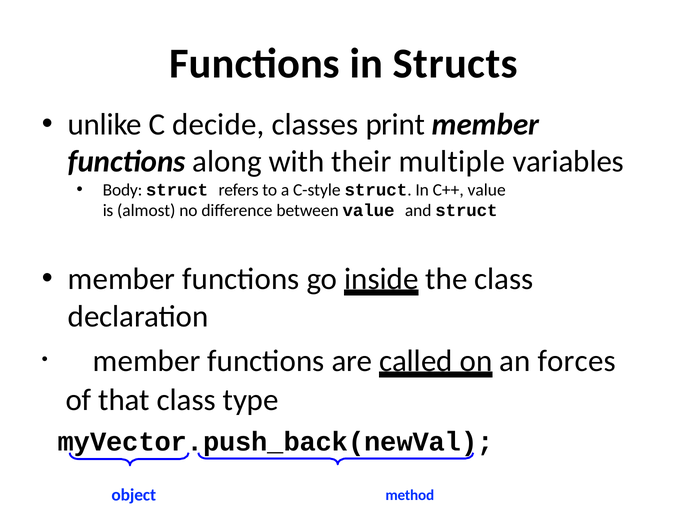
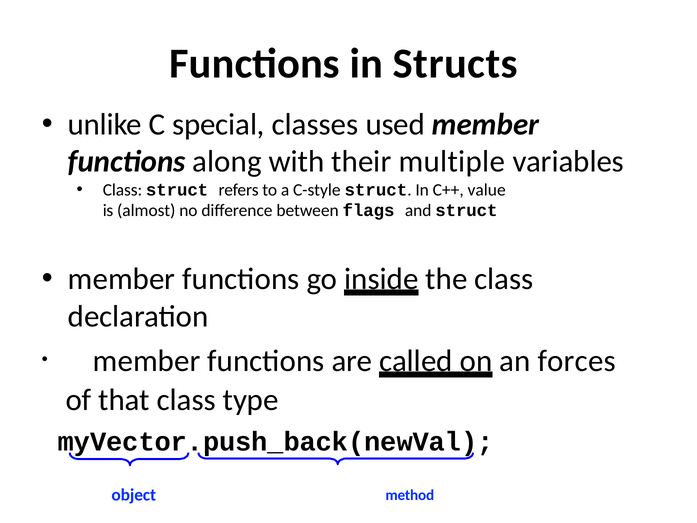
decide: decide -> special (218, 124)
print: print -> used (395, 124)
Body: Body -> Class (122, 190)
between value: value -> flags (369, 211)
